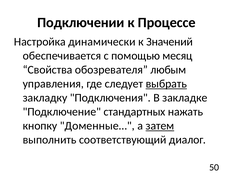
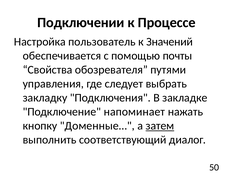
динамически: динамически -> пользователь (102, 42)
месяц: месяц -> почты (177, 56)
любым: любым -> путями (168, 70)
выбрать underline: present -> none (166, 84)
стандартных: стандартных -> напоминает (134, 112)
